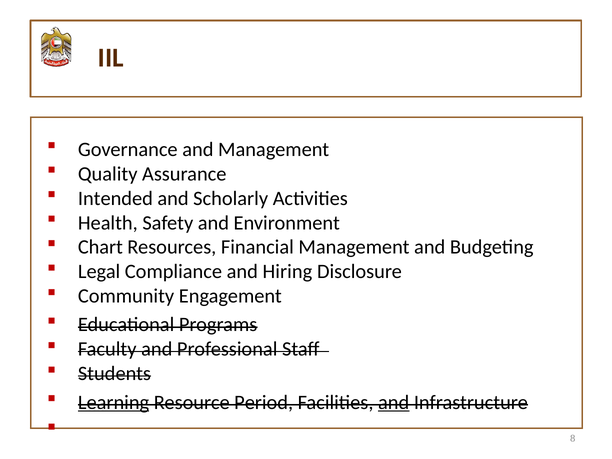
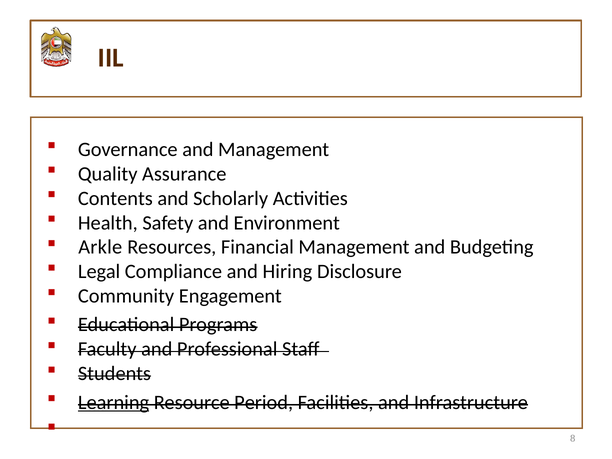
Intended: Intended -> Contents (115, 198)
Chart: Chart -> Arkle (100, 247)
and underline: present -> none (394, 402)
